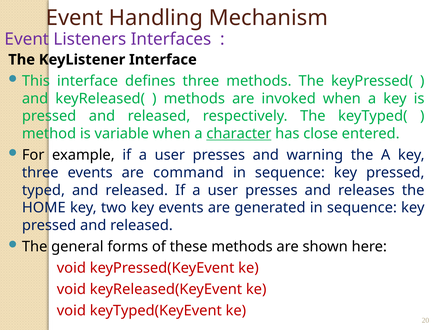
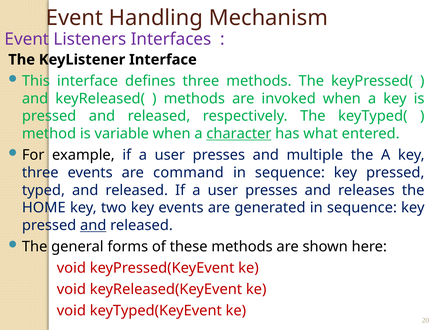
close: close -> what (321, 134)
warning: warning -> multiple (315, 155)
and underline: none -> present (93, 225)
